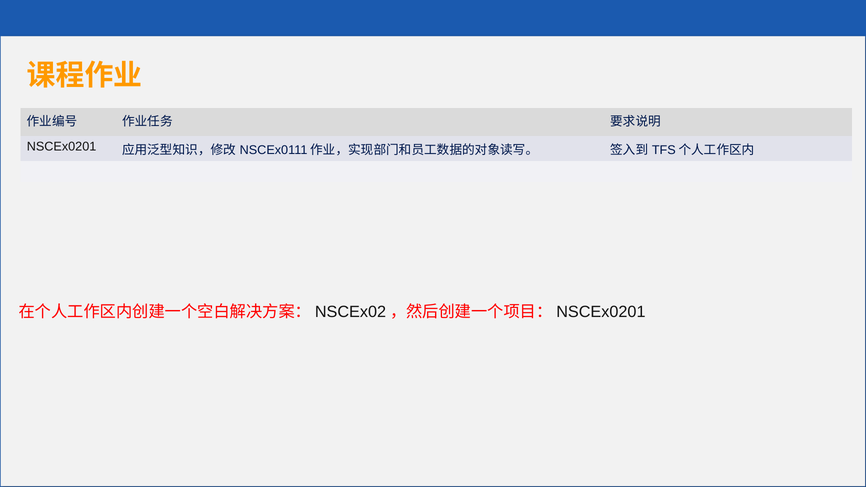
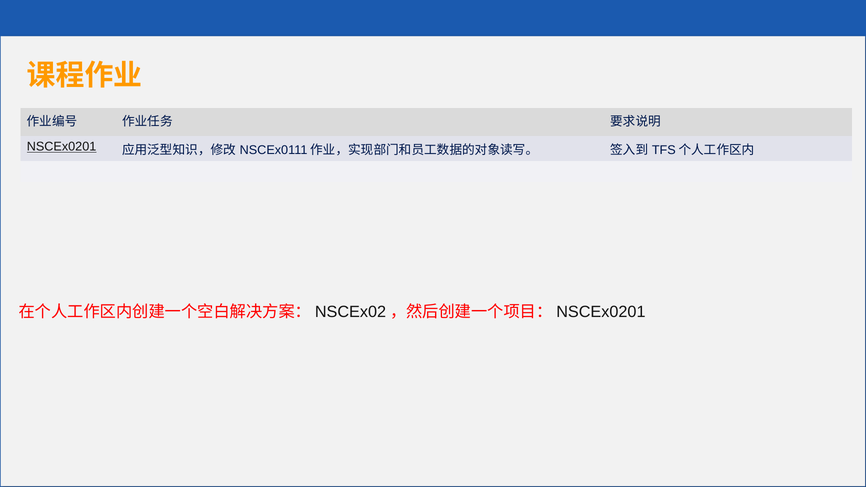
NSCEx0201 underline: none -> present (62, 147)
